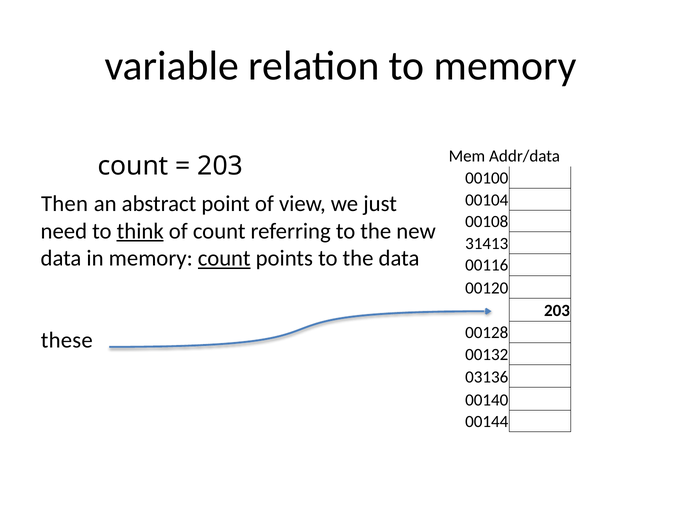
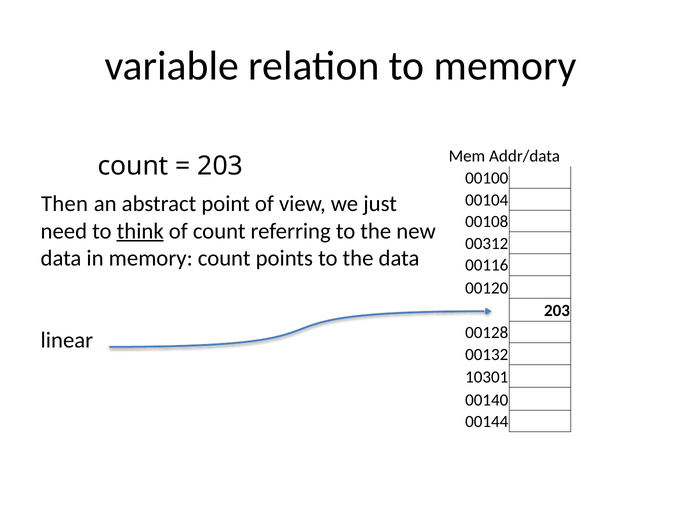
31413: 31413 -> 00312 (487, 243)
count underline: present -> none (224, 258)
these: these -> linear (67, 340)
03136: 03136 -> 10301 (487, 377)
